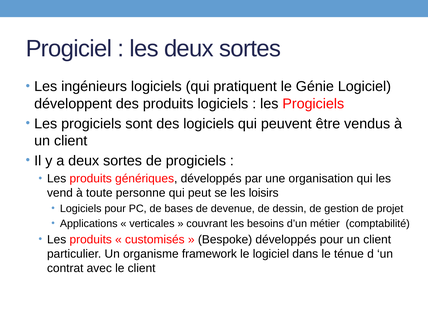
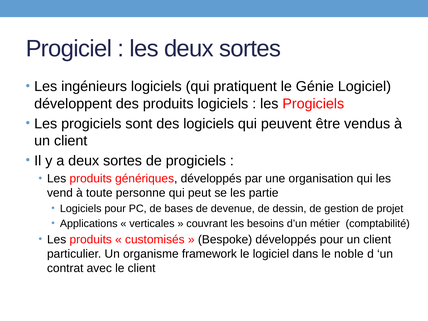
loisirs: loisirs -> partie (264, 193)
ténue: ténue -> noble (349, 254)
